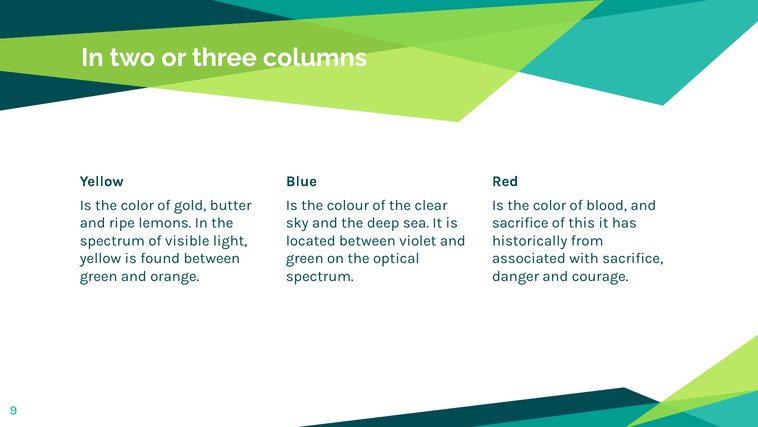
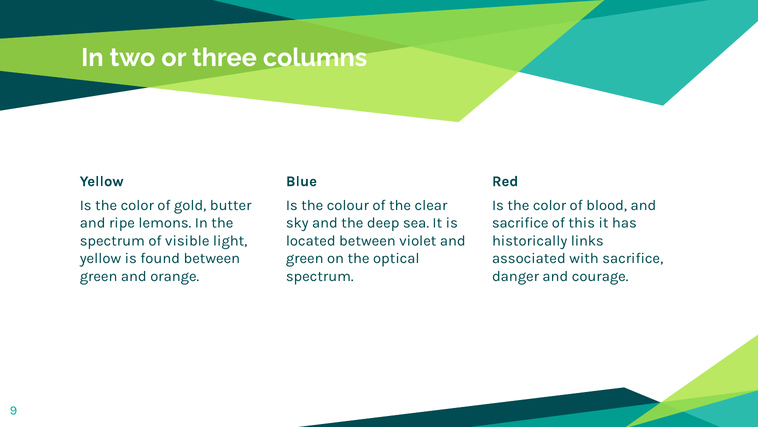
from: from -> links (587, 240)
